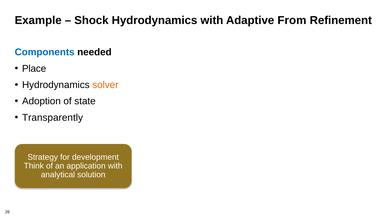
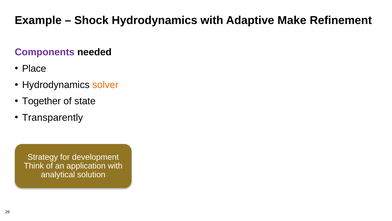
From: From -> Make (292, 20)
Components colour: blue -> purple (45, 52)
Adoption: Adoption -> Together (41, 101)
